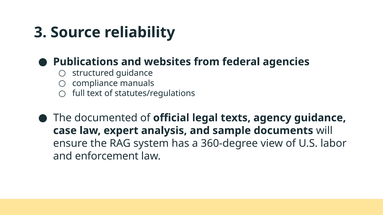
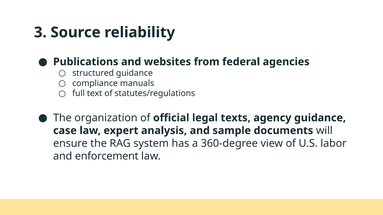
documented: documented -> organization (106, 118)
